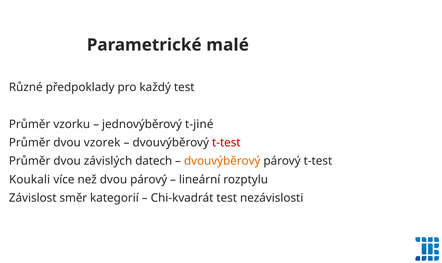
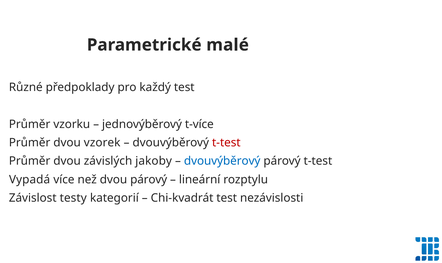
t-jiné: t-jiné -> t-více (199, 124)
datech: datech -> jakoby (154, 161)
dvouvýběrový colour: orange -> blue (222, 161)
Koukali: Koukali -> Vypadá (30, 180)
směr: směr -> testy (73, 198)
